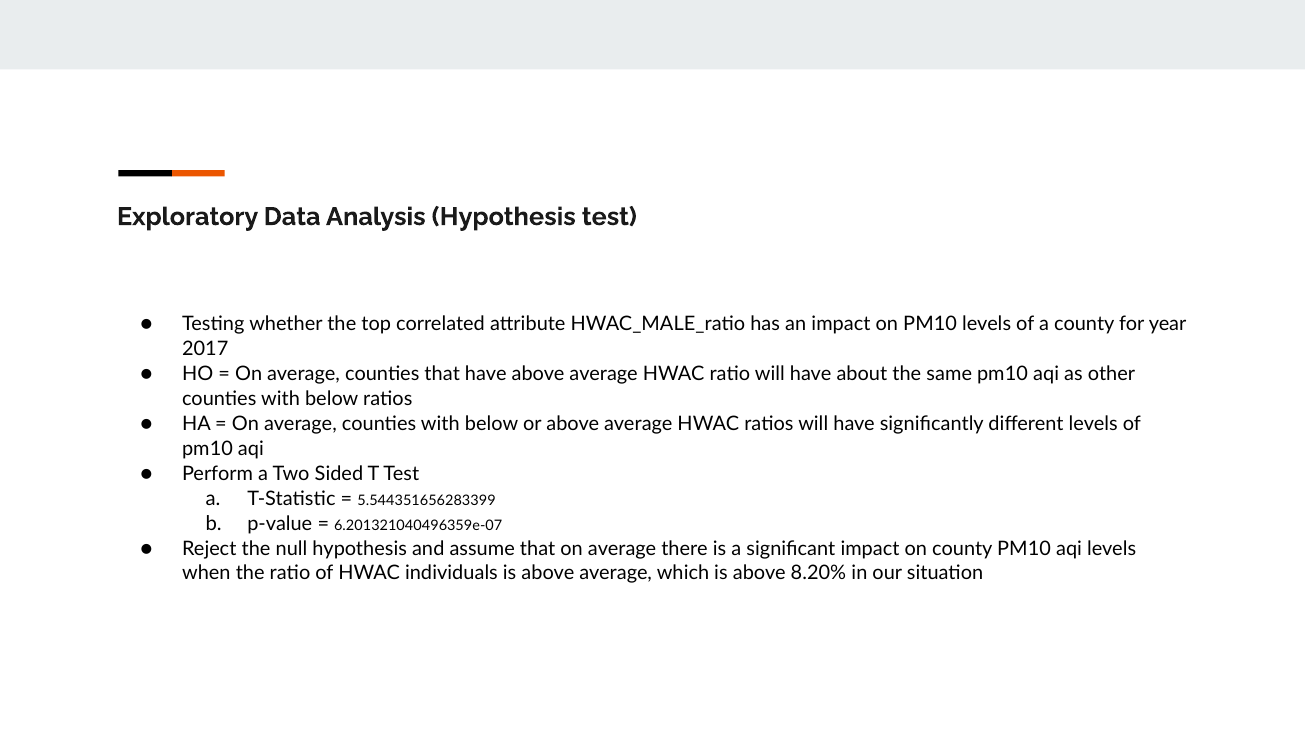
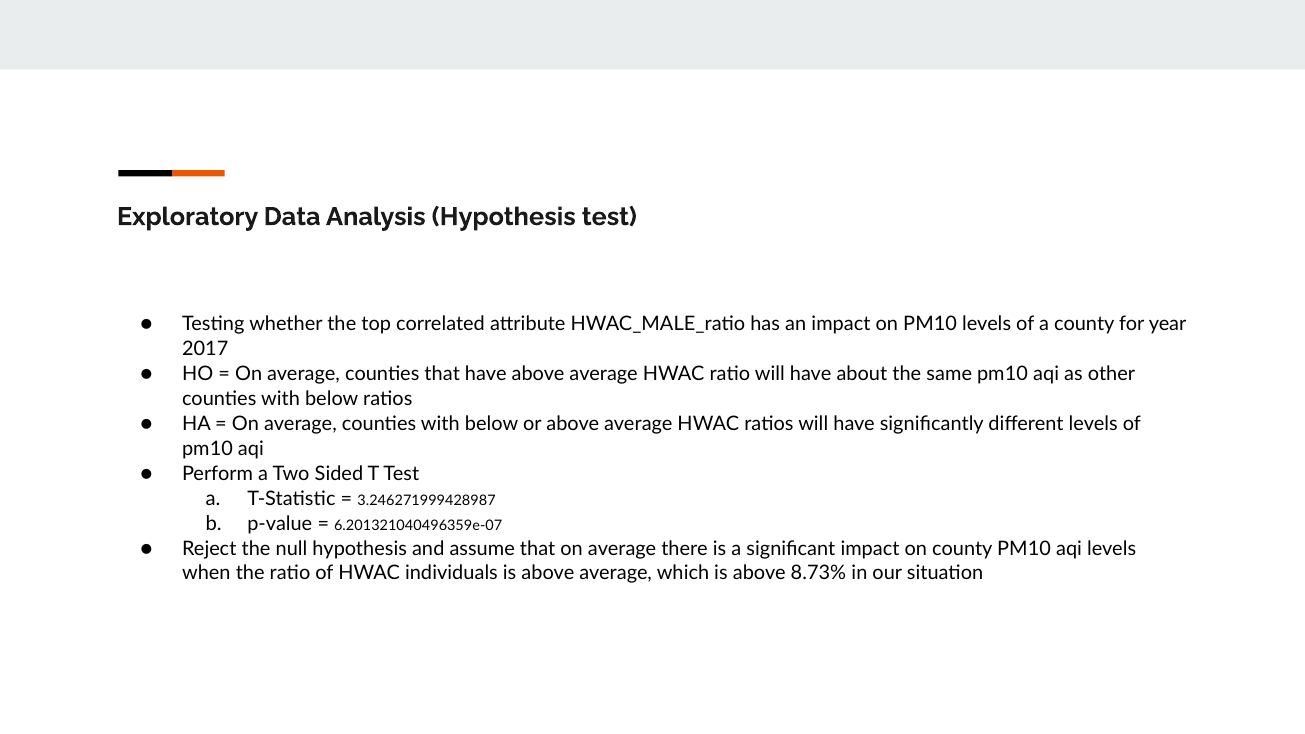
5.544351656283399: 5.544351656283399 -> 3.246271999428987 (427, 500)
8.20%: 8.20% -> 8.73% (818, 573)
